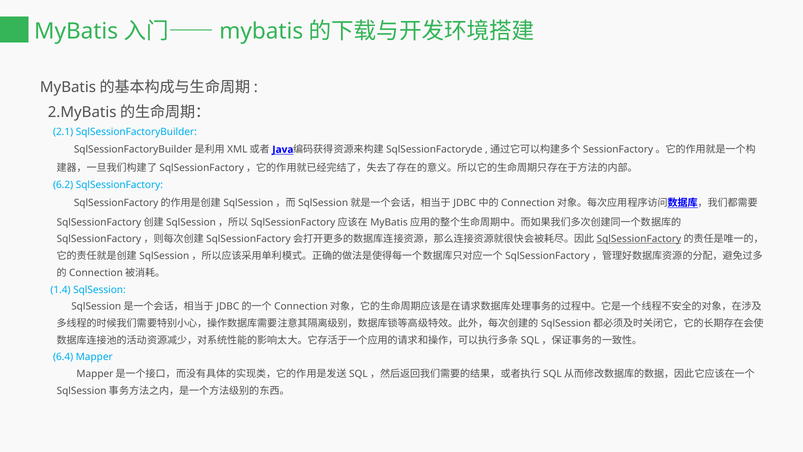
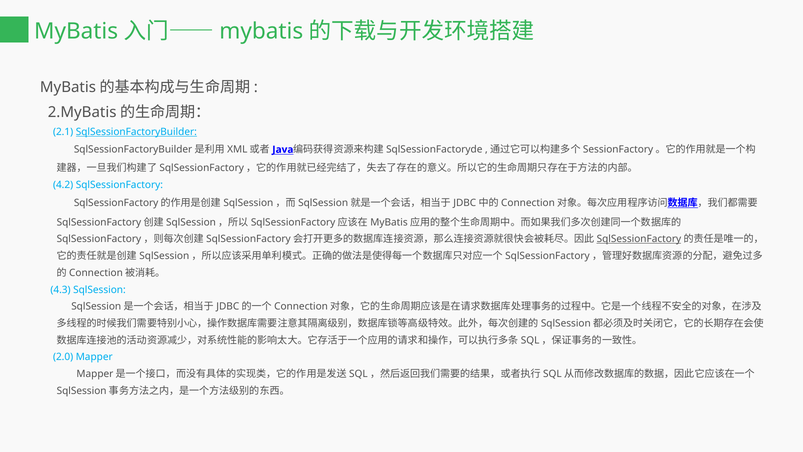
SqlSessionFactoryBuilder underline: none -> present (136, 132)
6.2: 6.2 -> 4.2 (63, 185)
1.4: 1.4 -> 4.3 (60, 289)
6.4: 6.4 -> 2.0 (63, 357)
